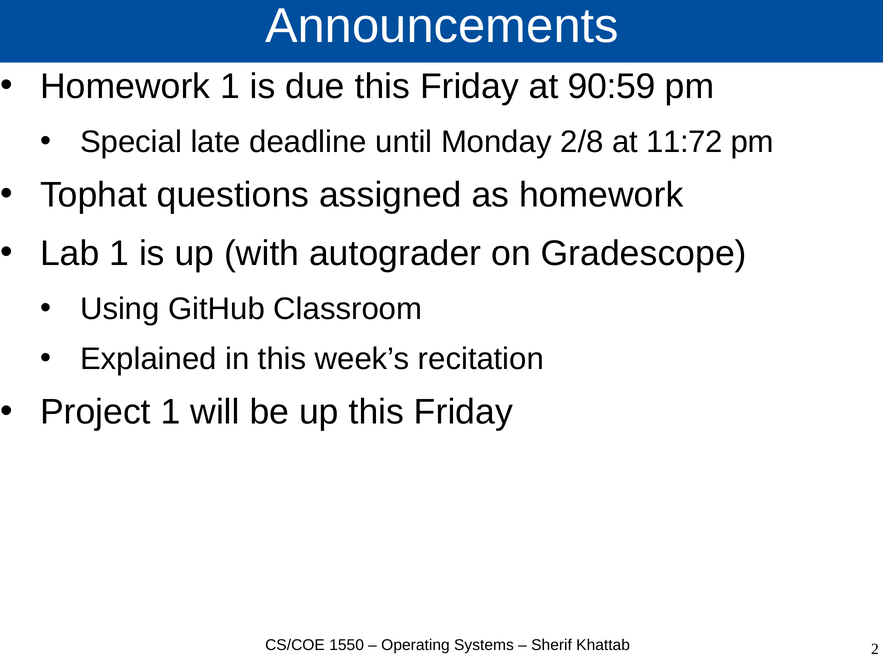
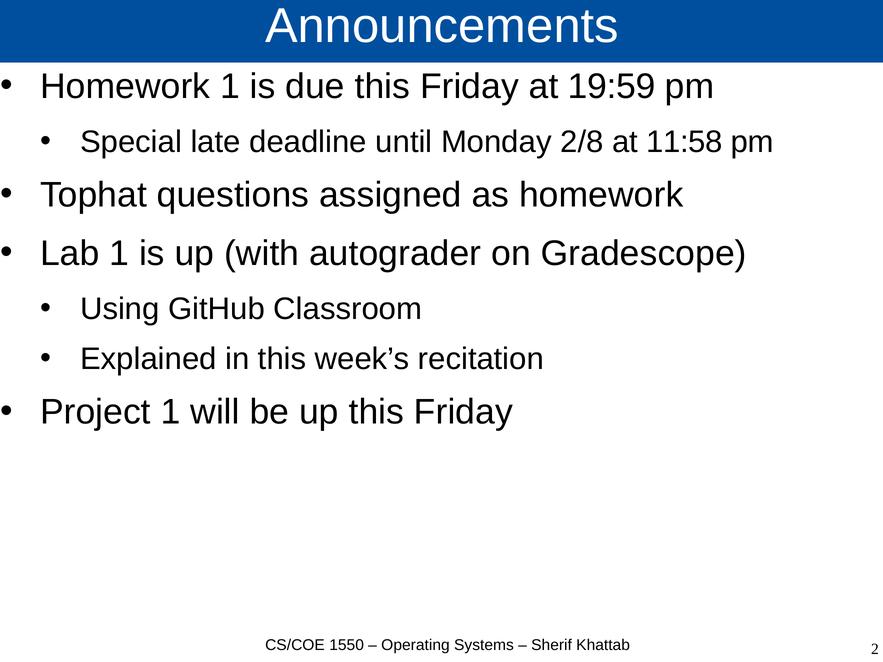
90:59: 90:59 -> 19:59 (612, 86)
11:72: 11:72 -> 11:58 (684, 142)
